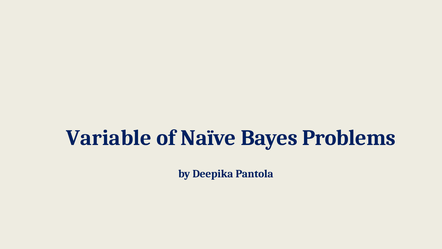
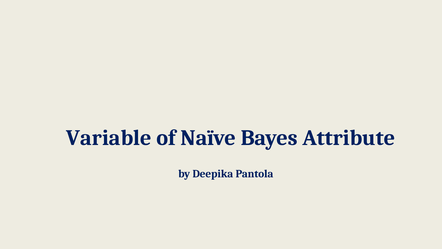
Problems: Problems -> Attribute (349, 138)
